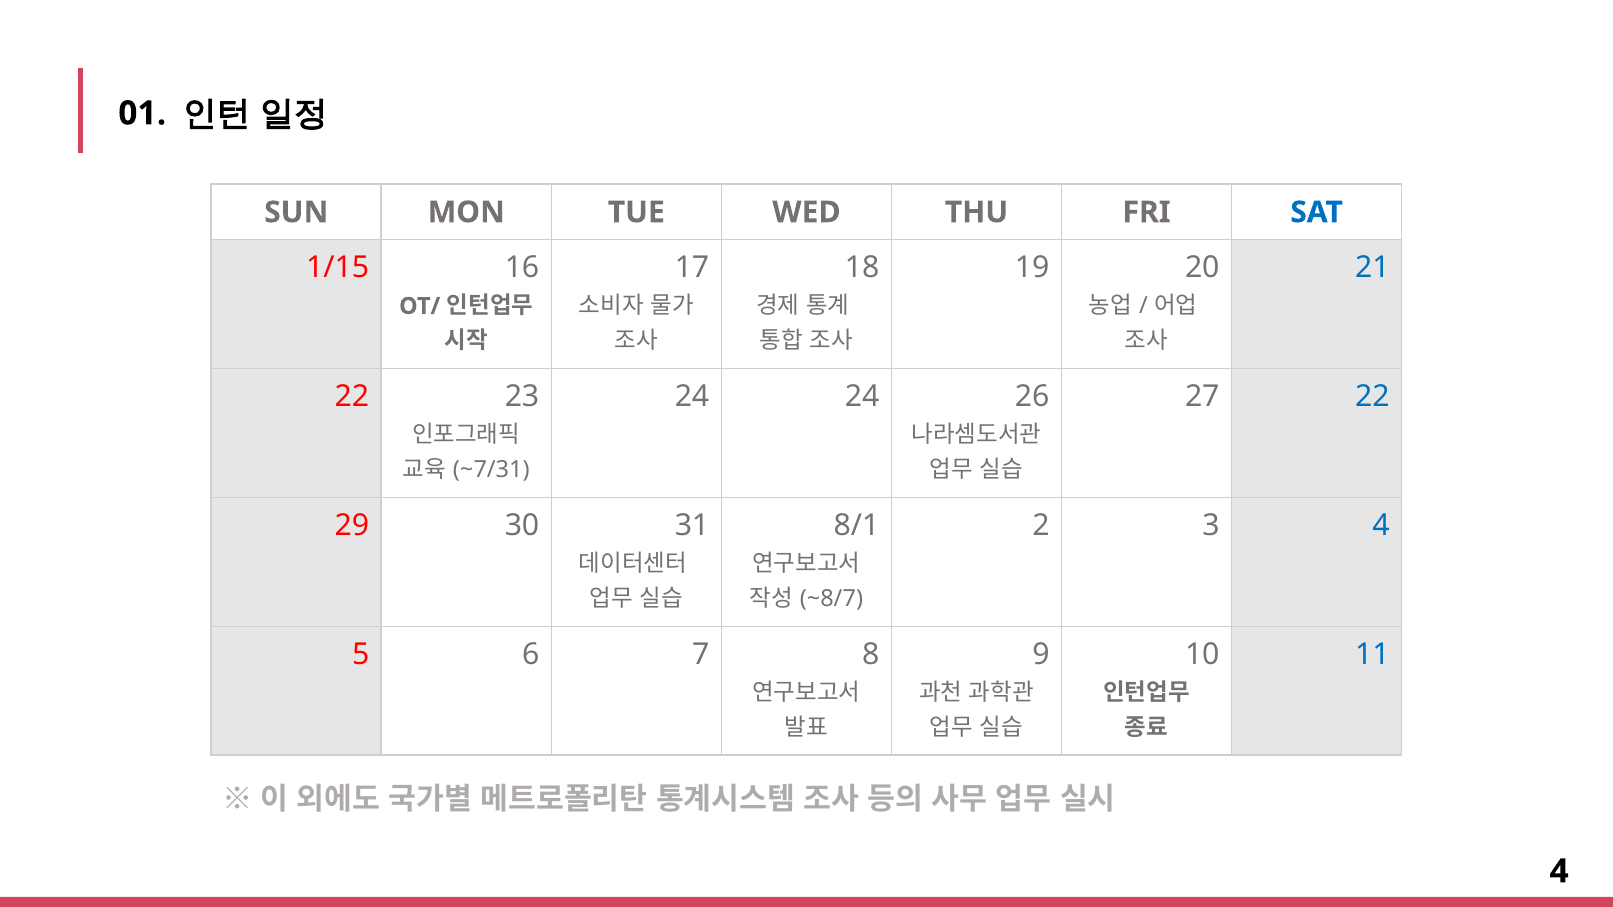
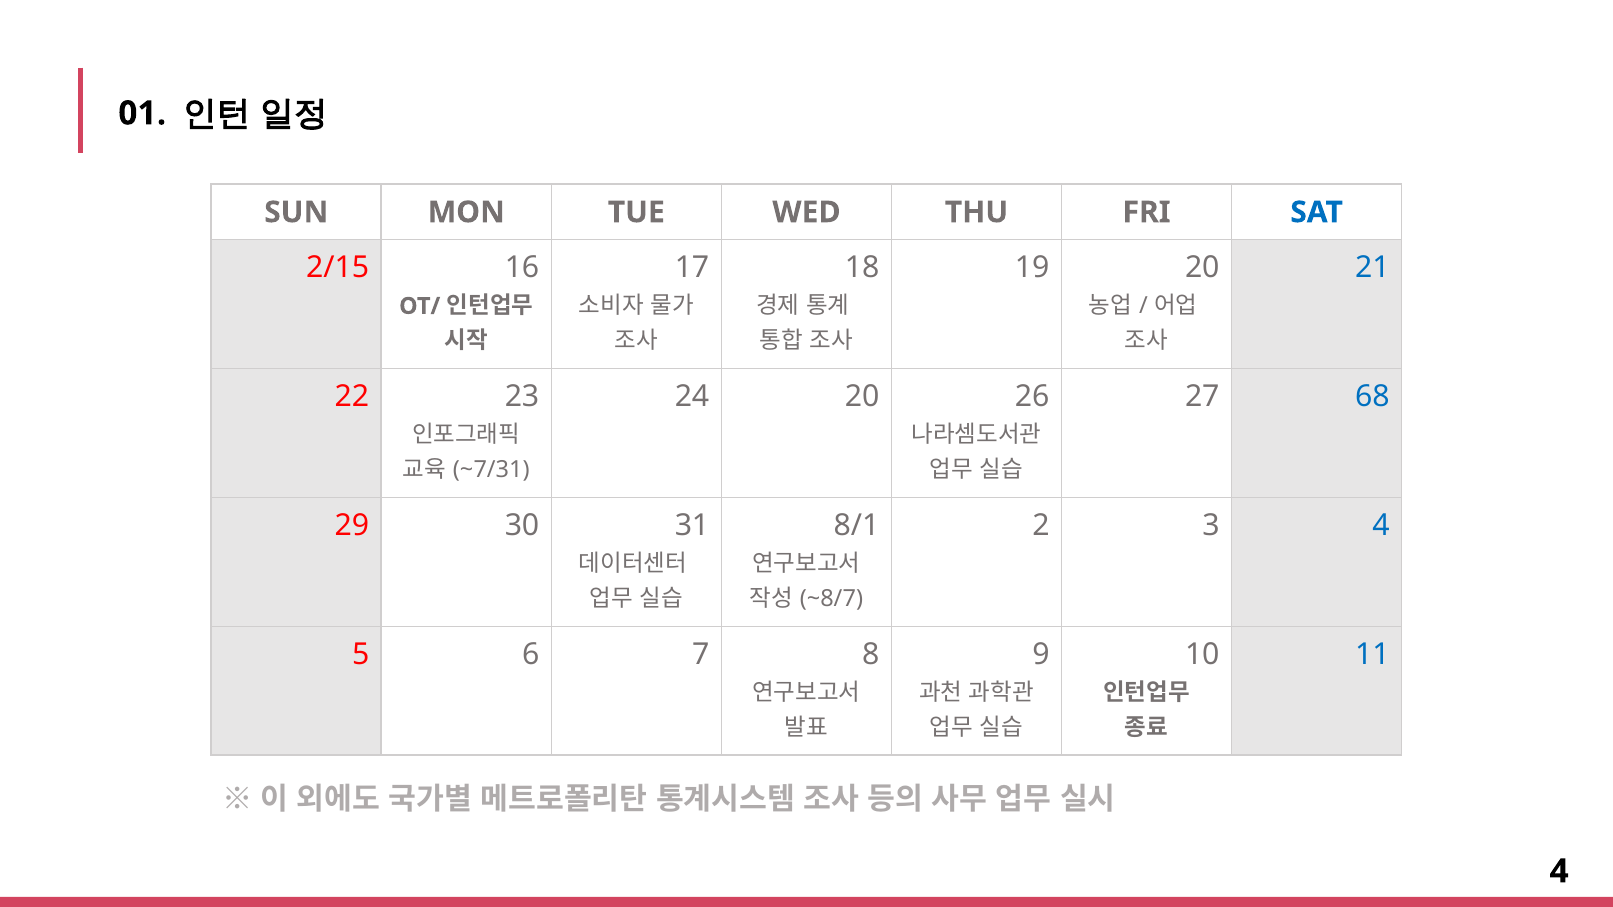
1/15: 1/15 -> 2/15 (338, 268)
24 24: 24 -> 20 (862, 397)
27 22: 22 -> 68 (1372, 397)
